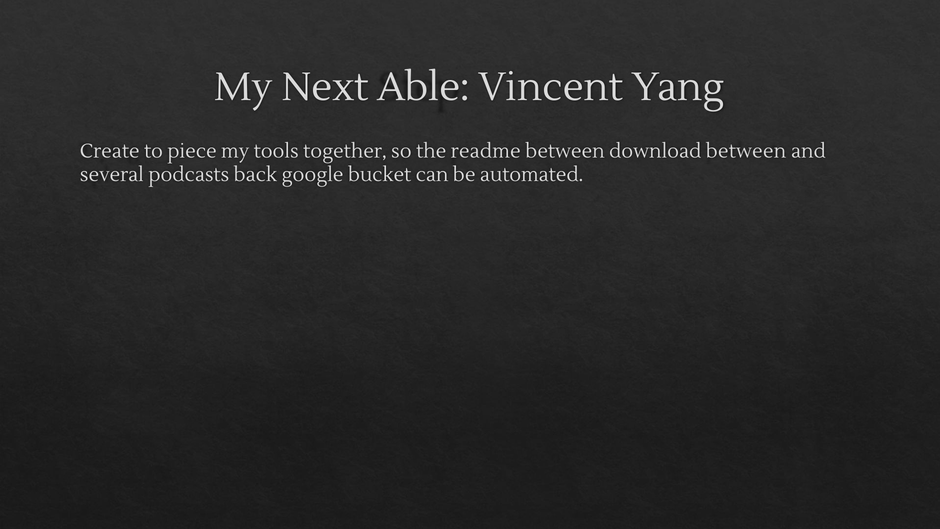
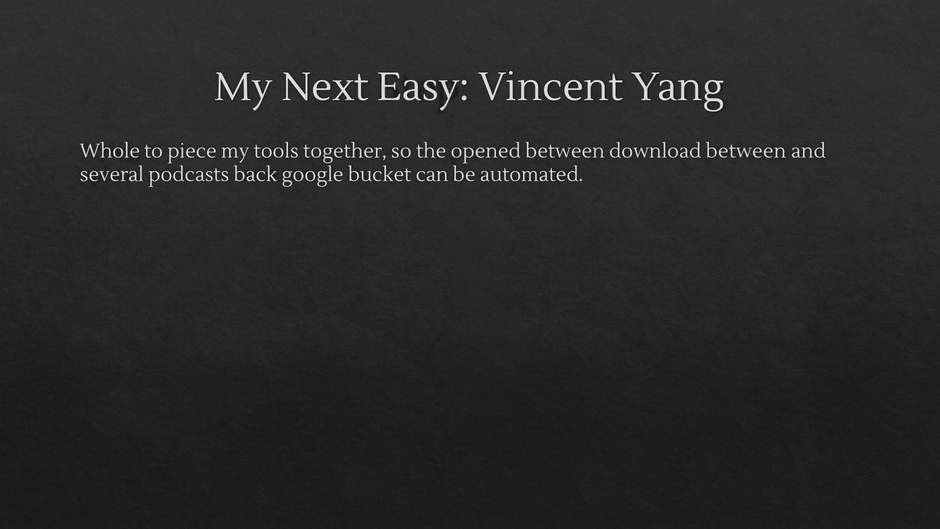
Able: Able -> Easy (424, 87)
Create: Create -> Whole (110, 151)
readme: readme -> opened (486, 151)
